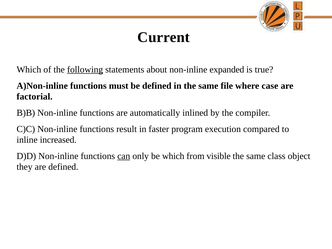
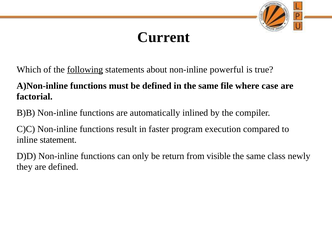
expanded: expanded -> powerful (227, 70)
increased: increased -> statement (58, 140)
can underline: present -> none (124, 156)
be which: which -> return (173, 156)
object: object -> newly (299, 156)
